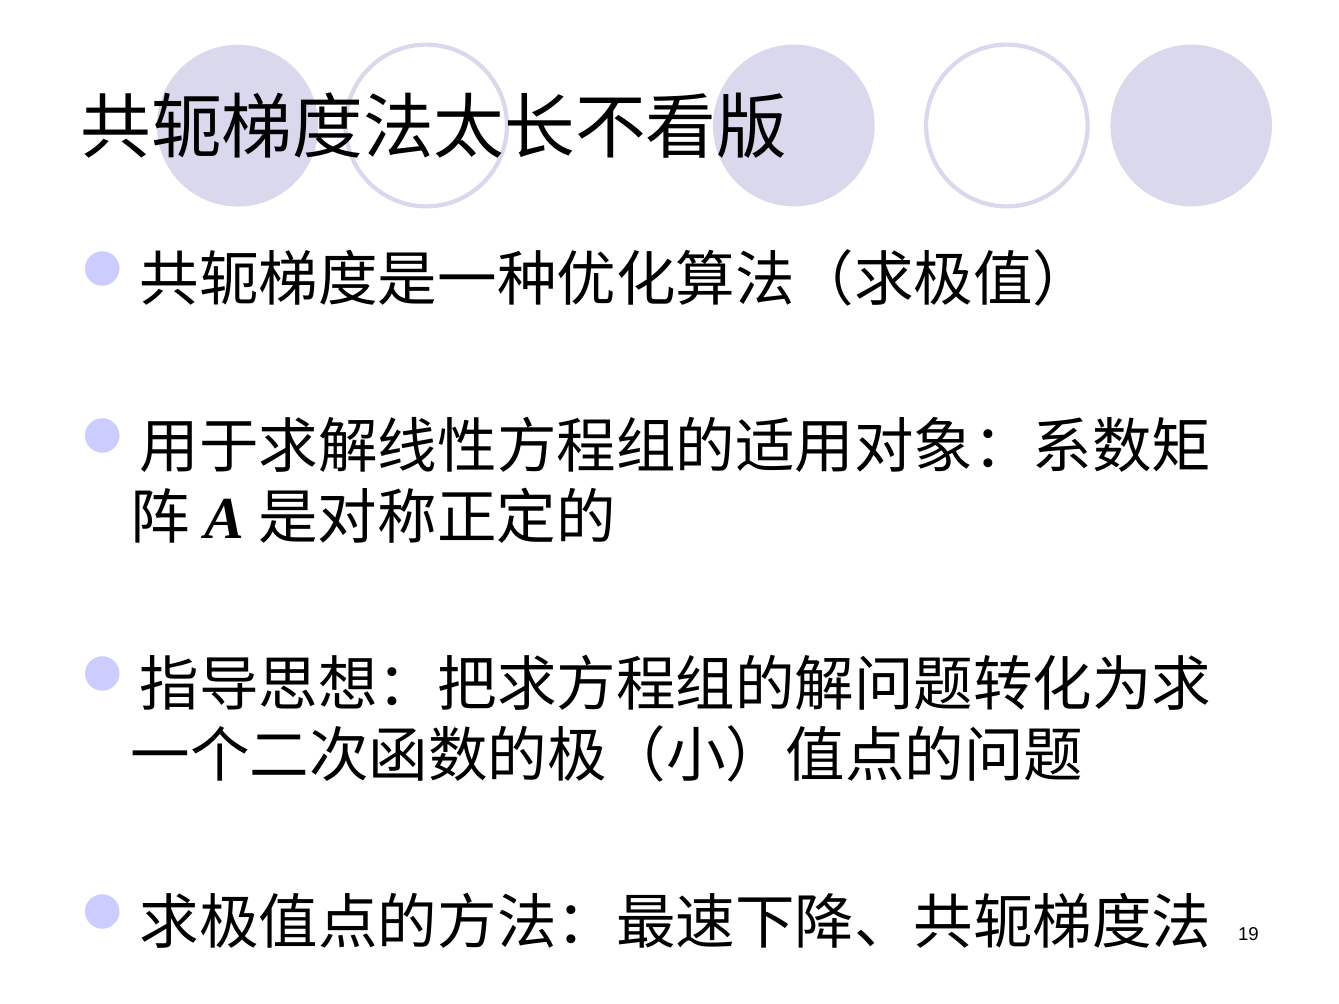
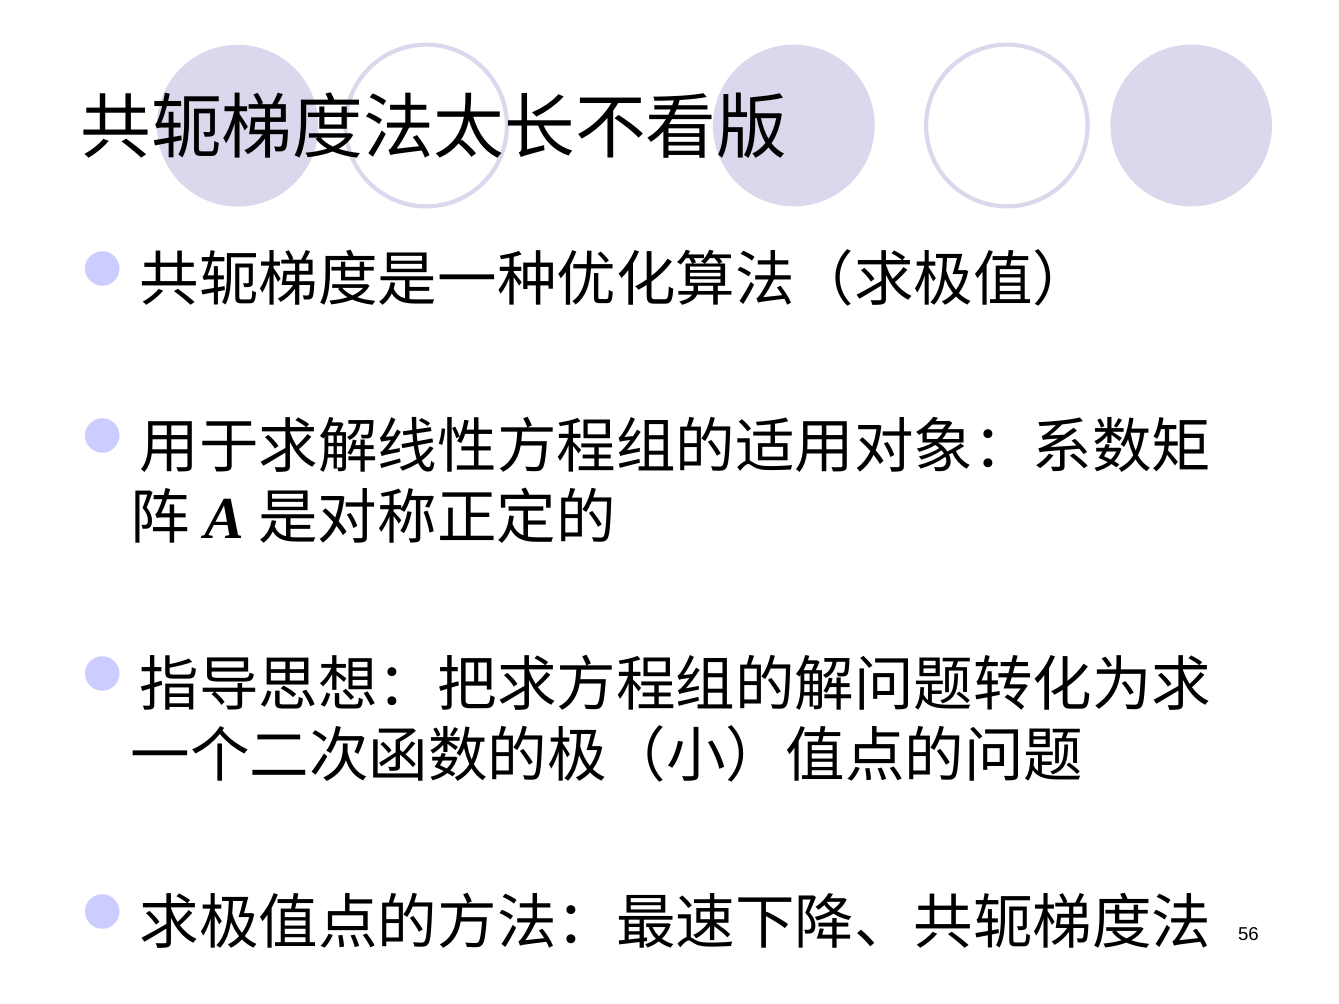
19: 19 -> 56 (1248, 934)
